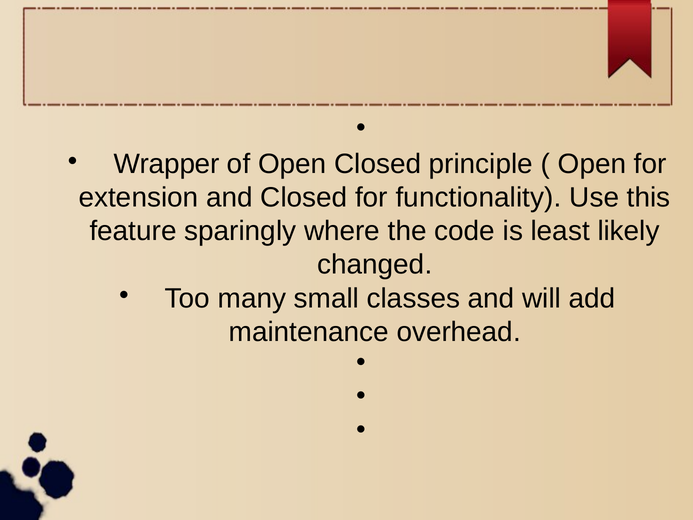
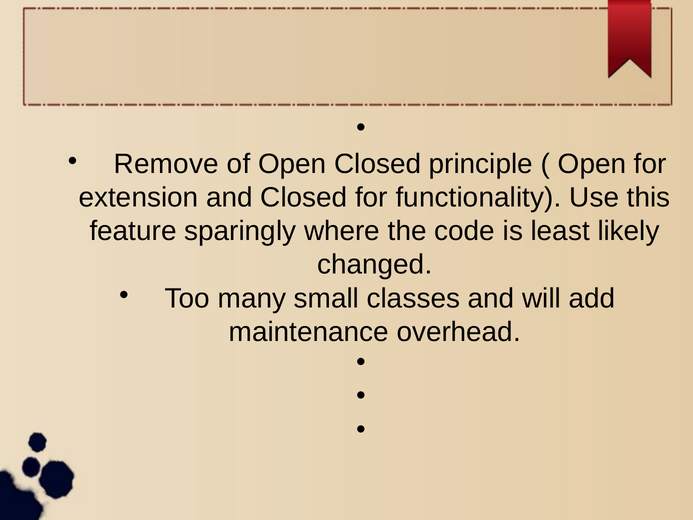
Wrapper: Wrapper -> Remove (166, 164)
